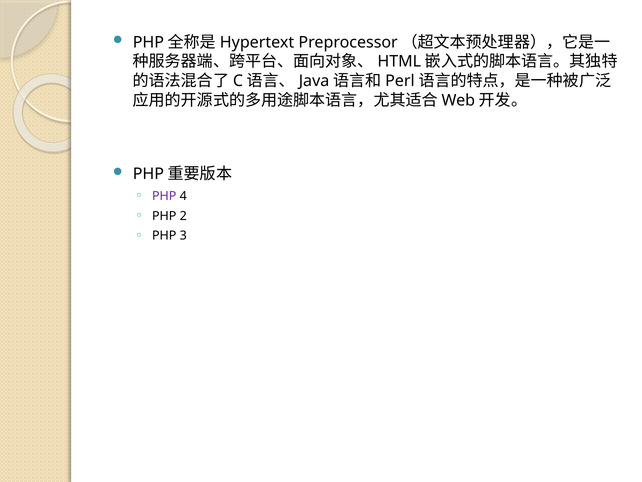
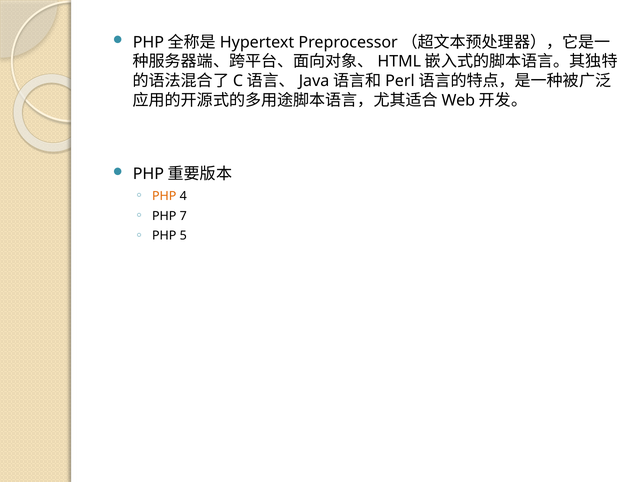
PHP colour: purple -> orange (164, 196)
2: 2 -> 7 (183, 216)
3: 3 -> 5 (183, 236)
